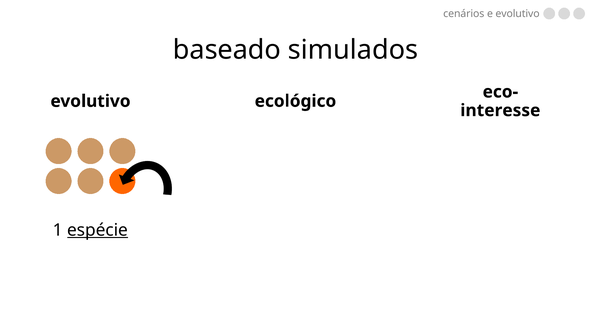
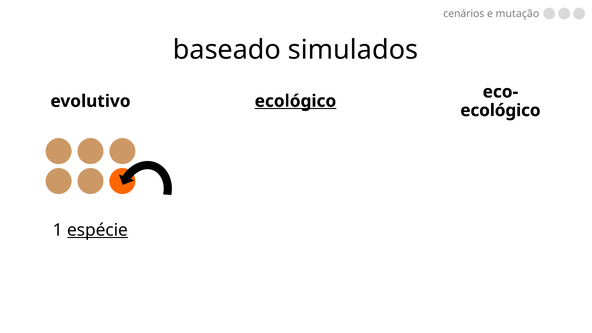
e evolutivo: evolutivo -> mutação (517, 14)
ecológico underline: none -> present (295, 101)
interesse: interesse -> ecológico (500, 110)
